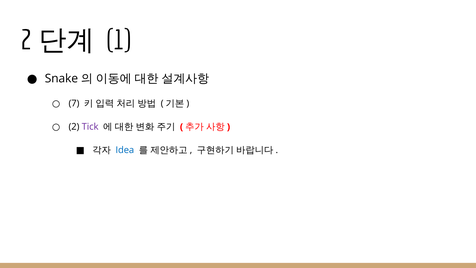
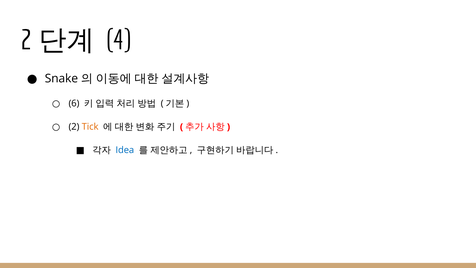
1: 1 -> 4 (119, 40)
7: 7 -> 6 (74, 103)
Tick colour: purple -> orange (90, 127)
